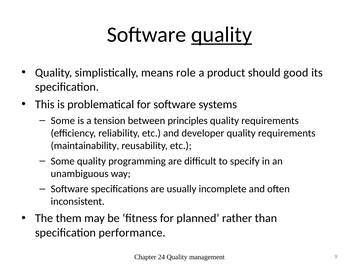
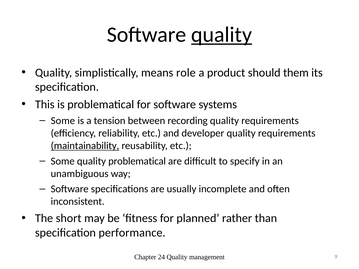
good: good -> them (296, 73)
principles: principles -> recording (188, 121)
maintainability underline: none -> present (85, 146)
quality programming: programming -> problematical (137, 161)
them: them -> short (69, 218)
